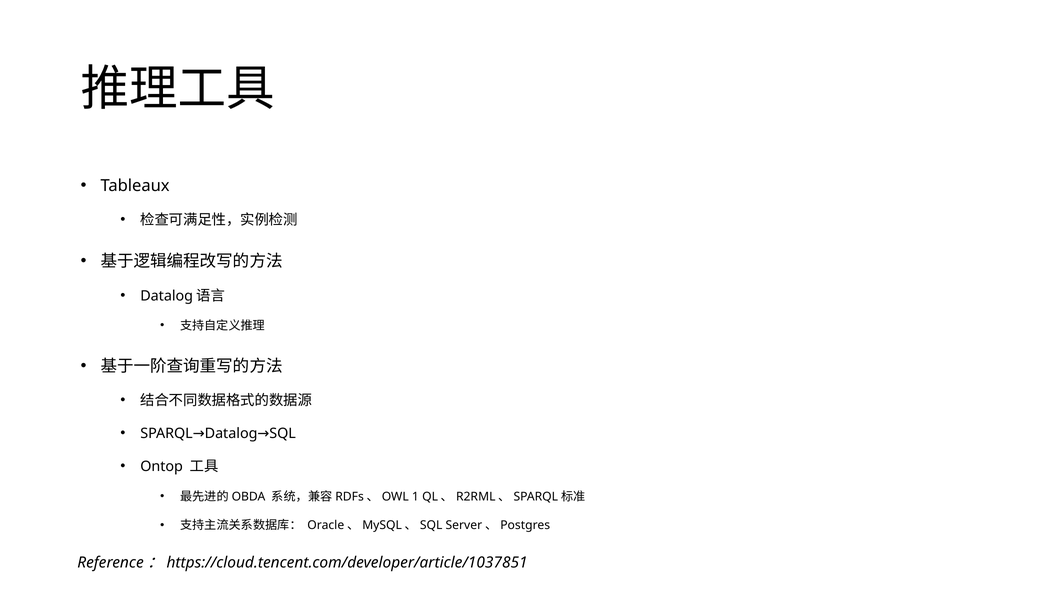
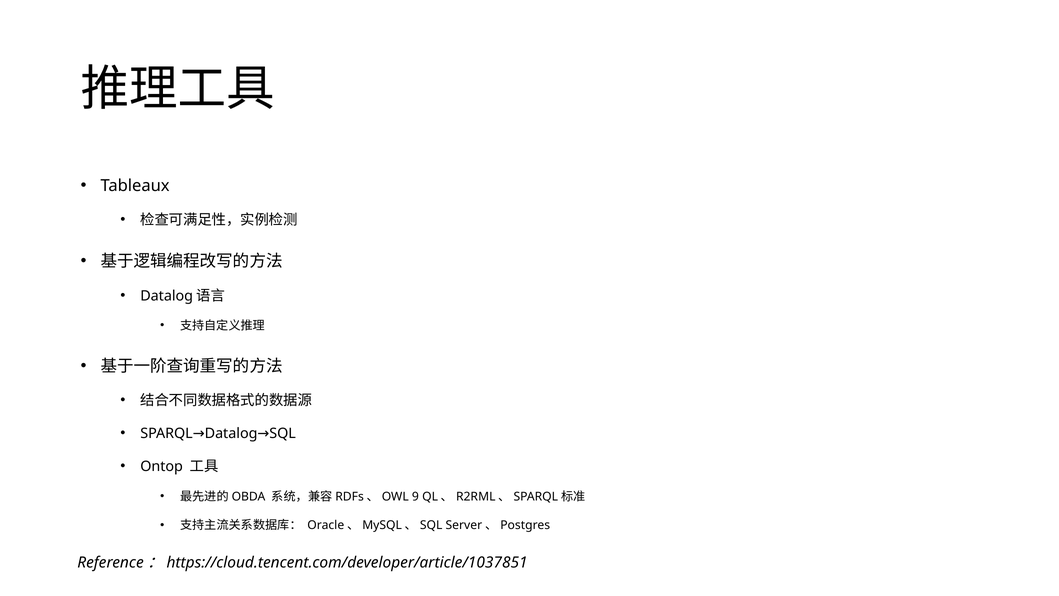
1: 1 -> 9 (415, 496)
